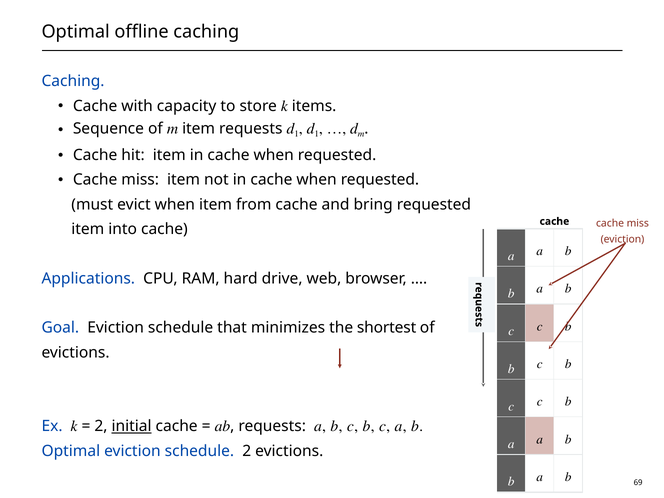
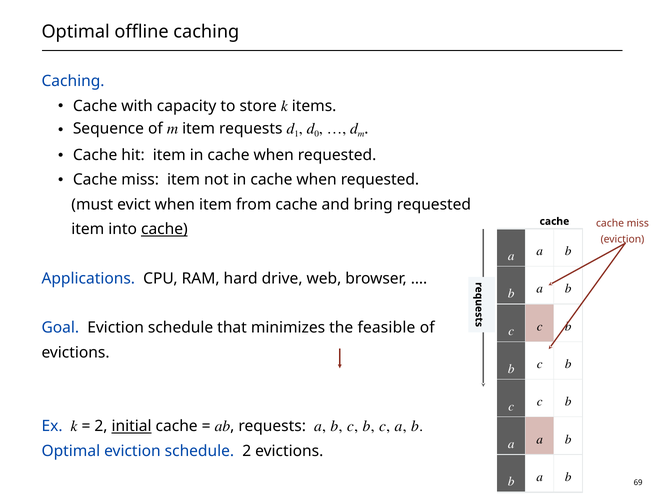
1: 1 -> 0 (317, 134)
cache underline: none -> present (164, 229)
shortest: shortest -> feasible (386, 328)
